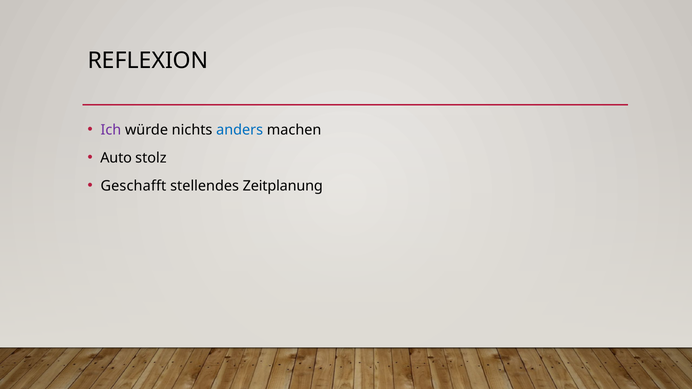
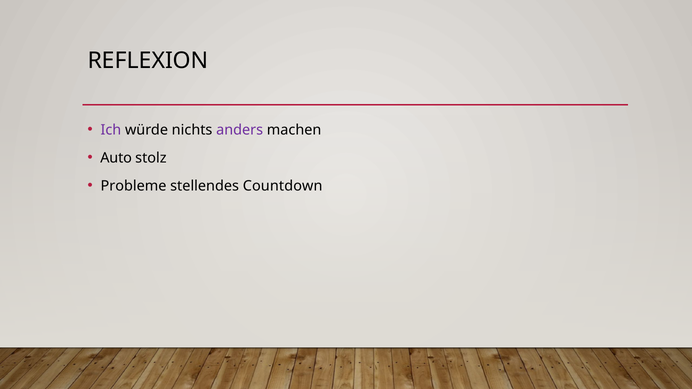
anders colour: blue -> purple (240, 130)
Geschafft: Geschafft -> Probleme (134, 186)
Zeitplanung: Zeitplanung -> Countdown (283, 186)
